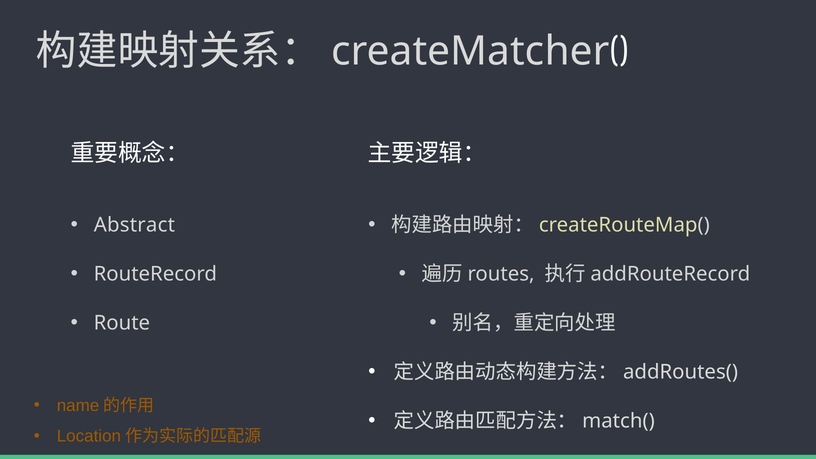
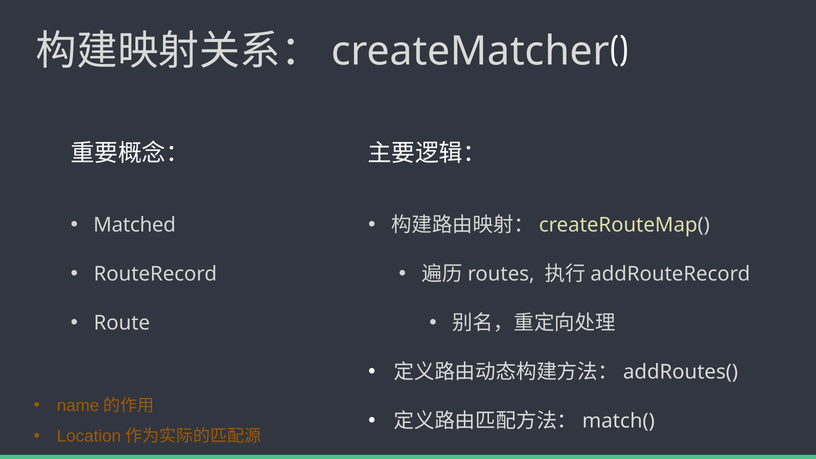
Abstract: Abstract -> Matched (135, 225)
